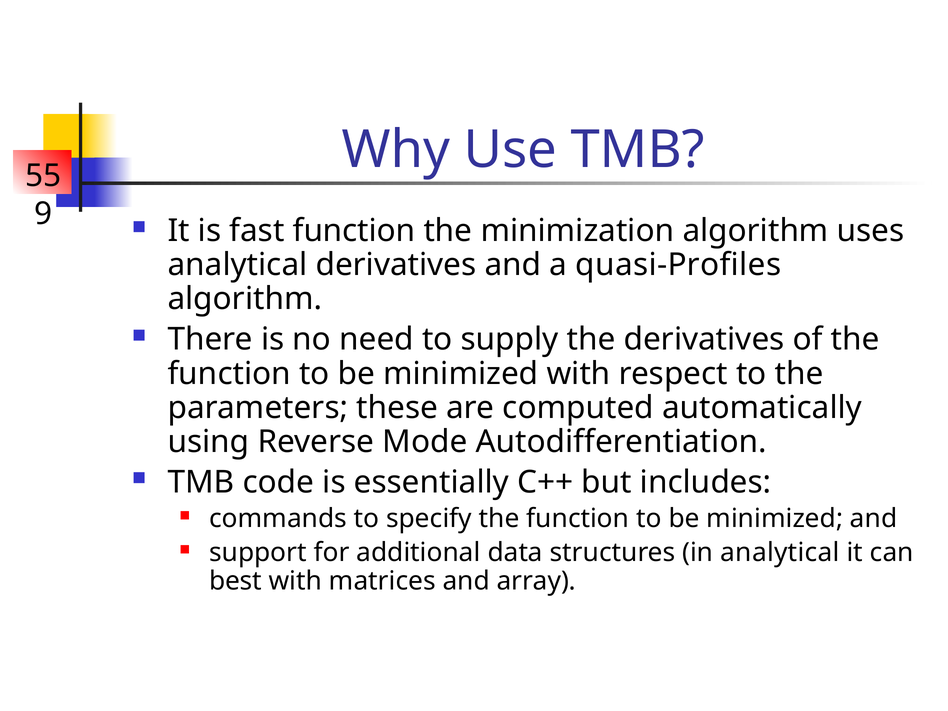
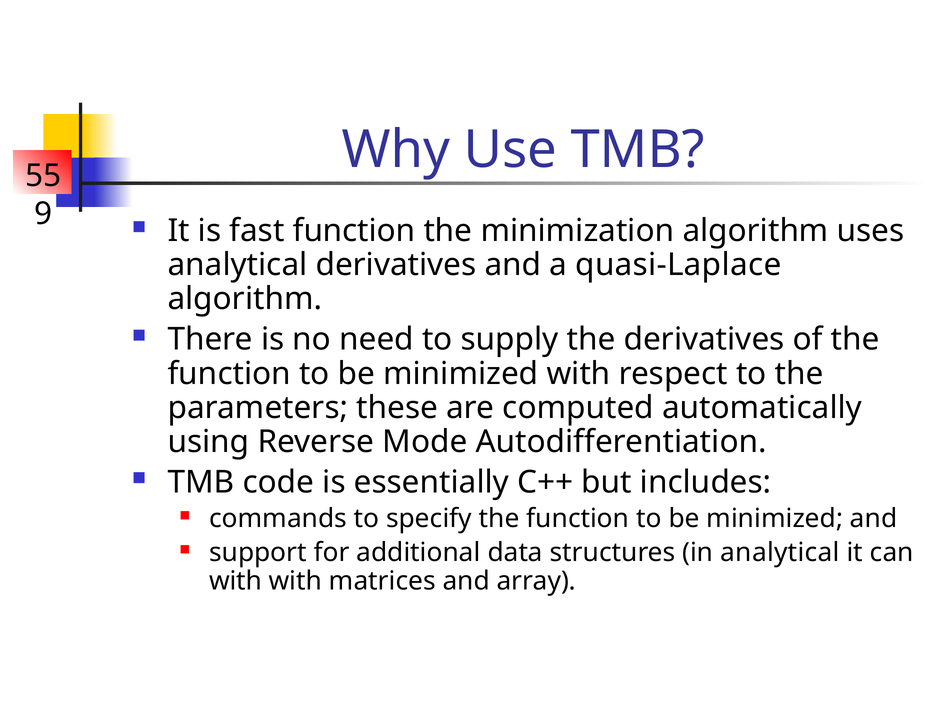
quasi-Profiles: quasi-Profiles -> quasi-Laplace (678, 265)
best: best -> with (236, 581)
